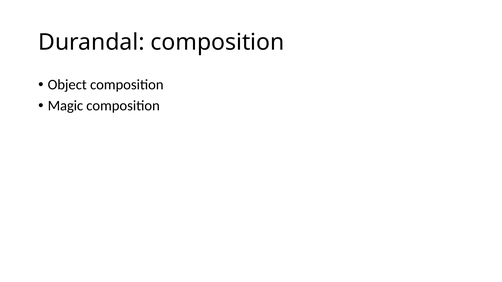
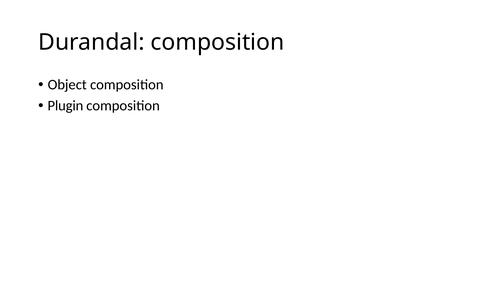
Magic: Magic -> Plugin (65, 106)
